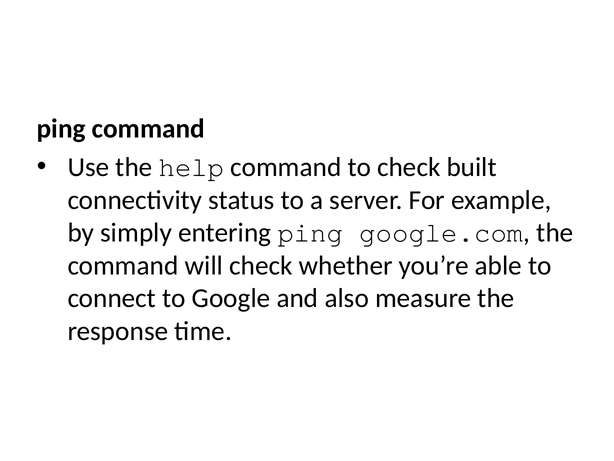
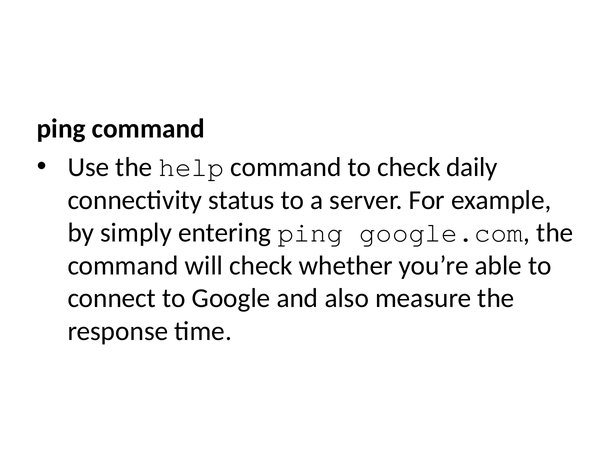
built: built -> daily (472, 167)
